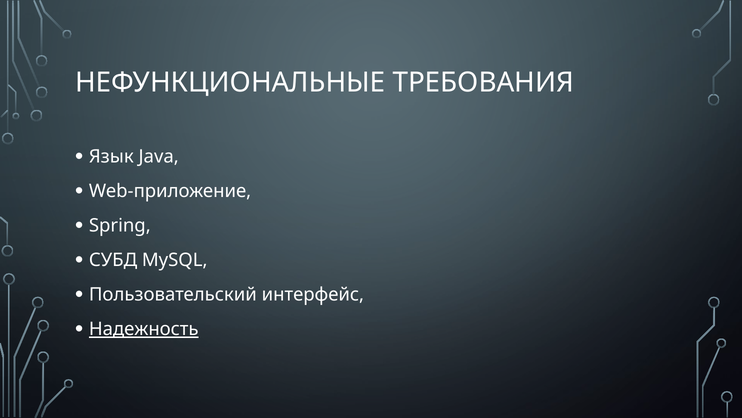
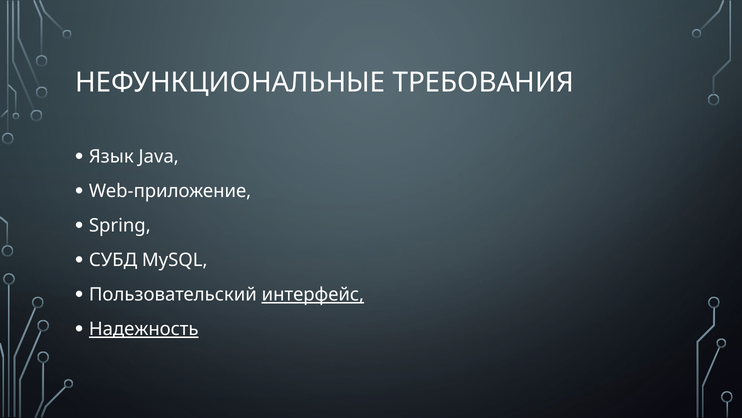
интерфейс underline: none -> present (313, 294)
